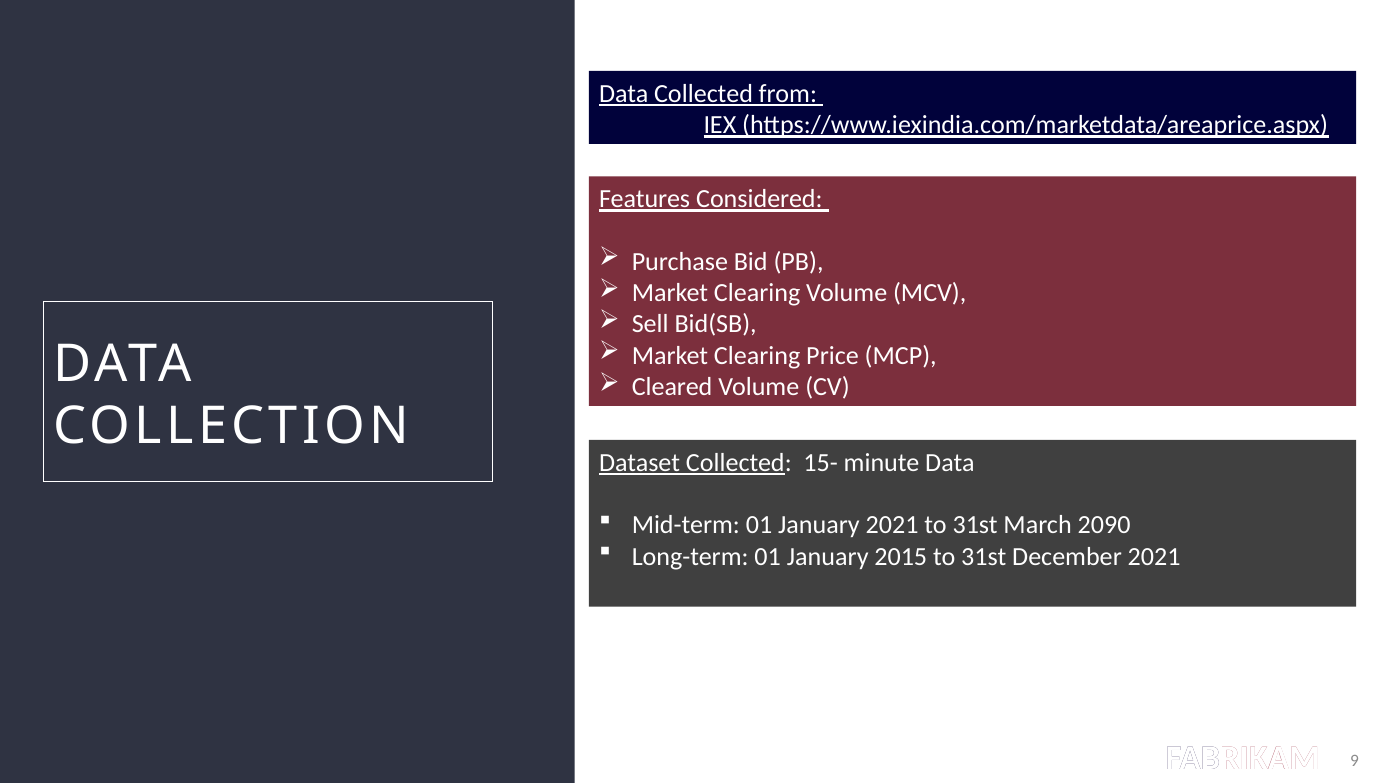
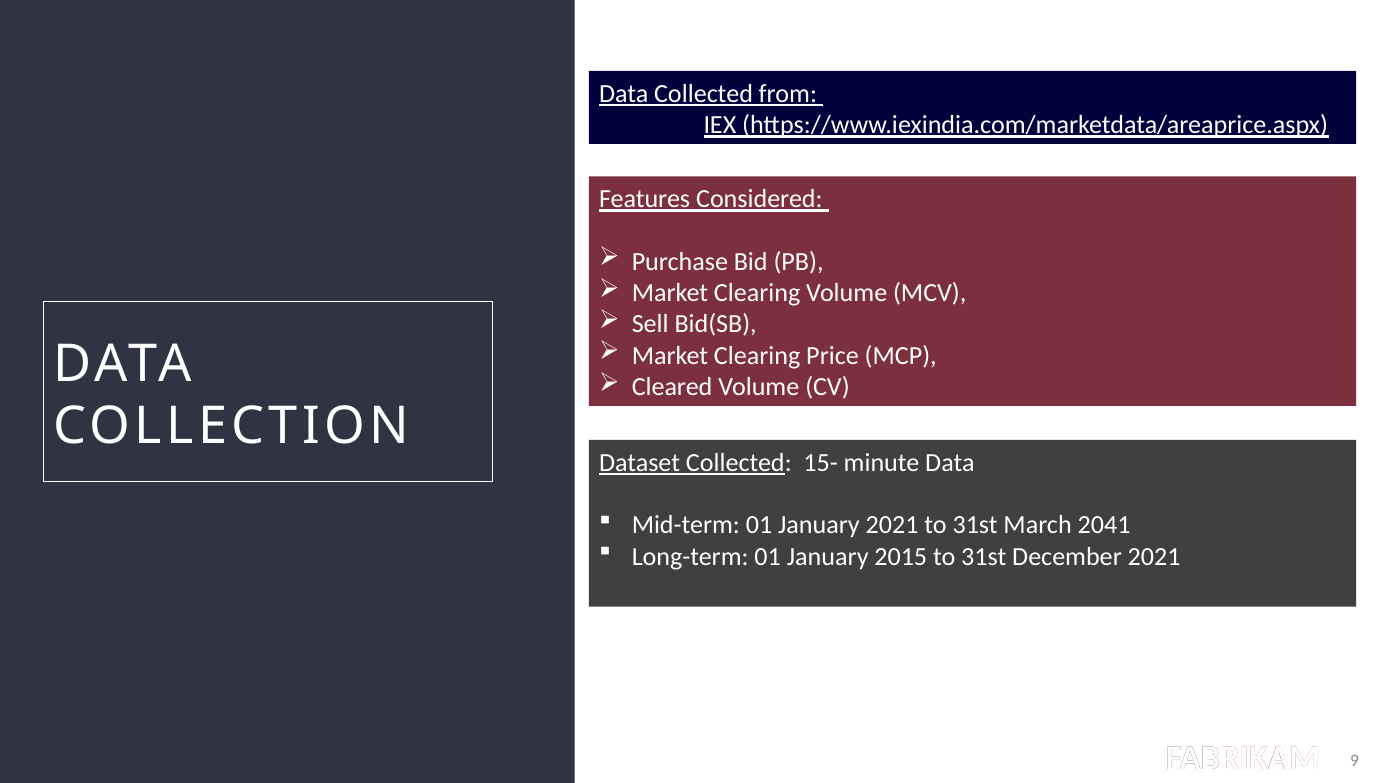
2090: 2090 -> 2041 (1104, 525)
